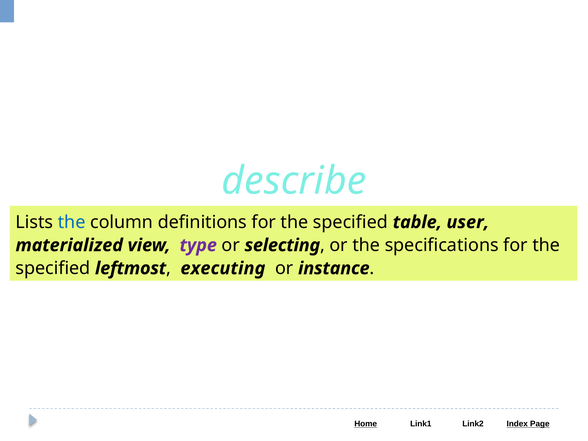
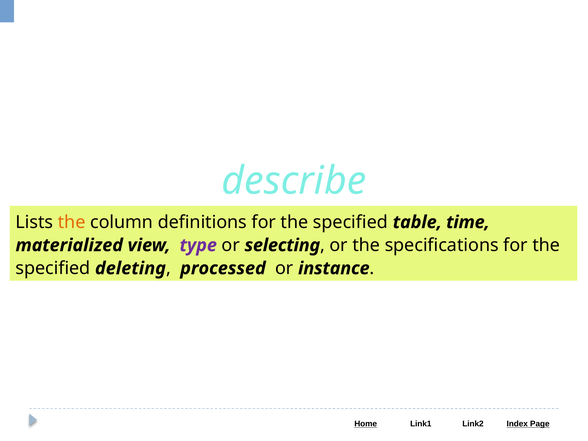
the colour: blue -> orange (72, 222)
user: user -> time (468, 222)
leftmost: leftmost -> deleting (130, 268)
executing: executing -> processed (223, 268)
